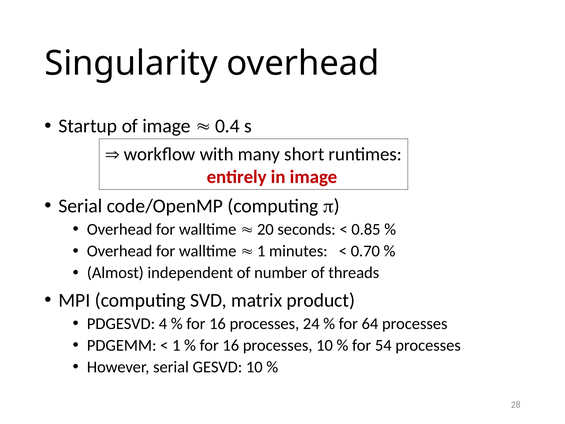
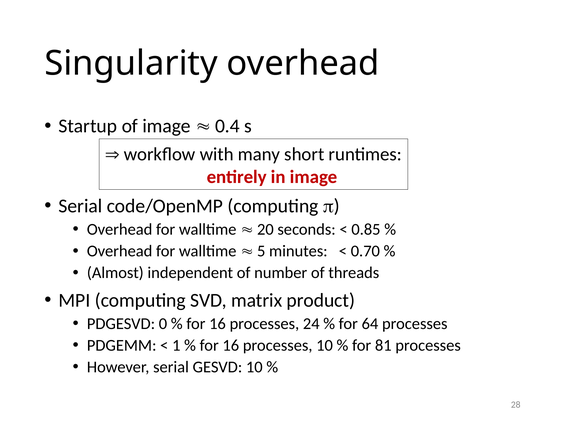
1: 1 -> 5 (261, 251)
4: 4 -> 0 (163, 323)
54: 54 -> 81 (383, 345)
